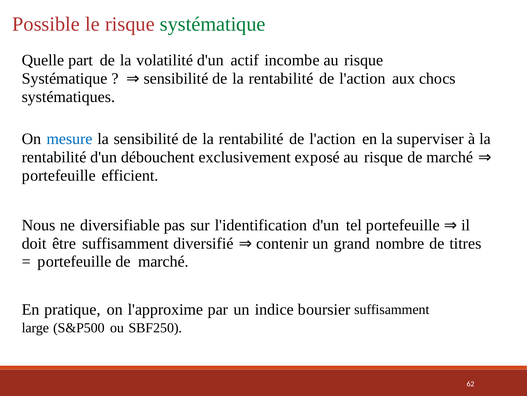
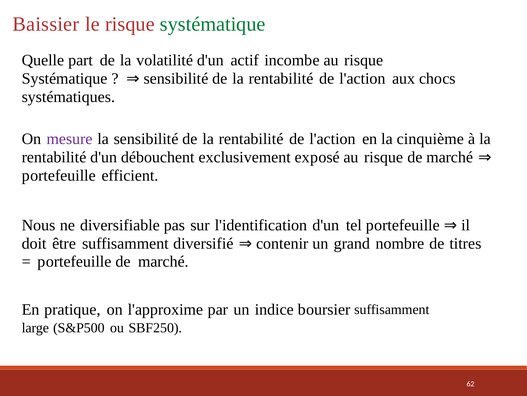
Possible: Possible -> Baissier (46, 24)
mesure colour: blue -> purple (70, 139)
superviser: superviser -> cinquième (430, 139)
